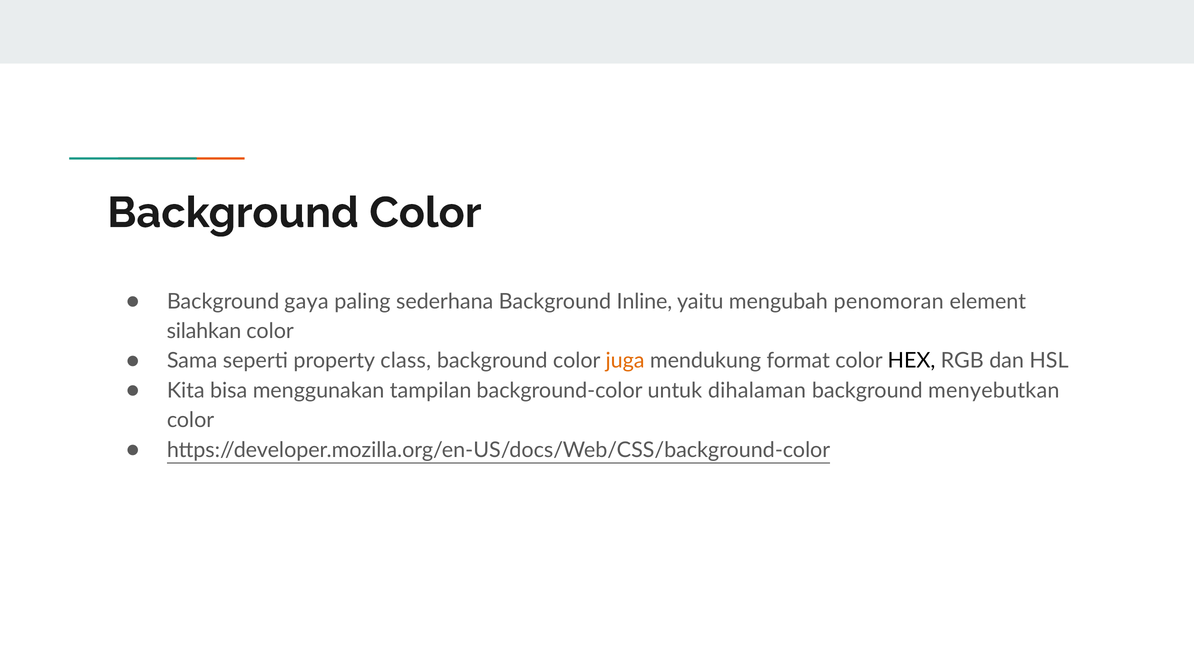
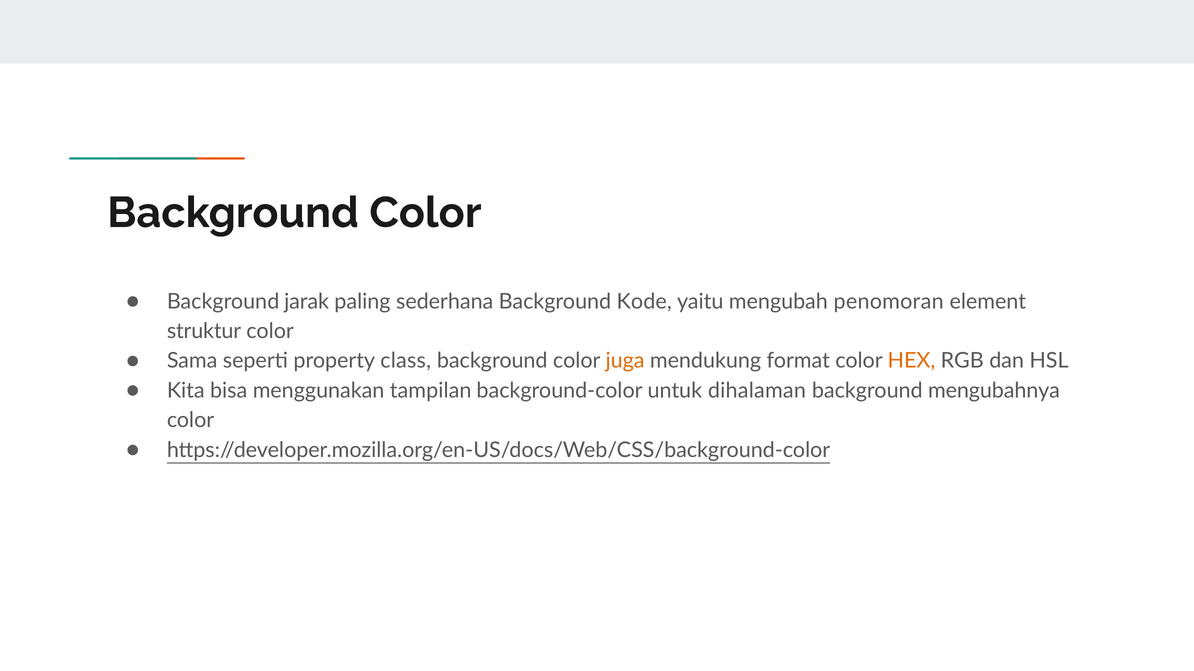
gaya: gaya -> jarak (307, 302)
Inline: Inline -> Kode (644, 302)
silahkan: silahkan -> struktur (204, 331)
HEX colour: black -> orange (911, 361)
menyebutkan: menyebutkan -> mengubahnya (994, 391)
